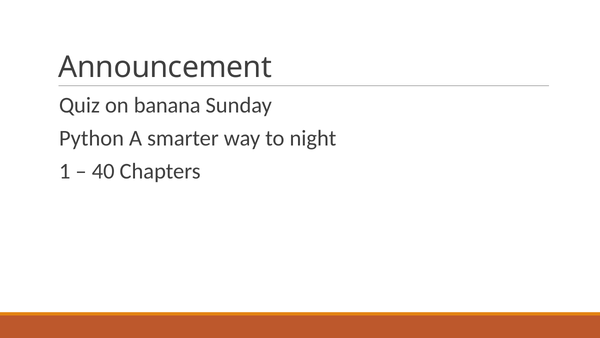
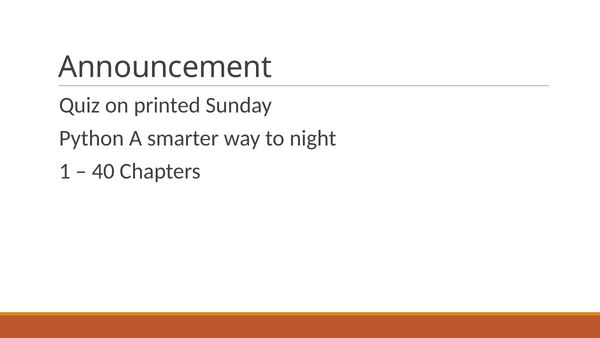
banana: banana -> printed (167, 105)
